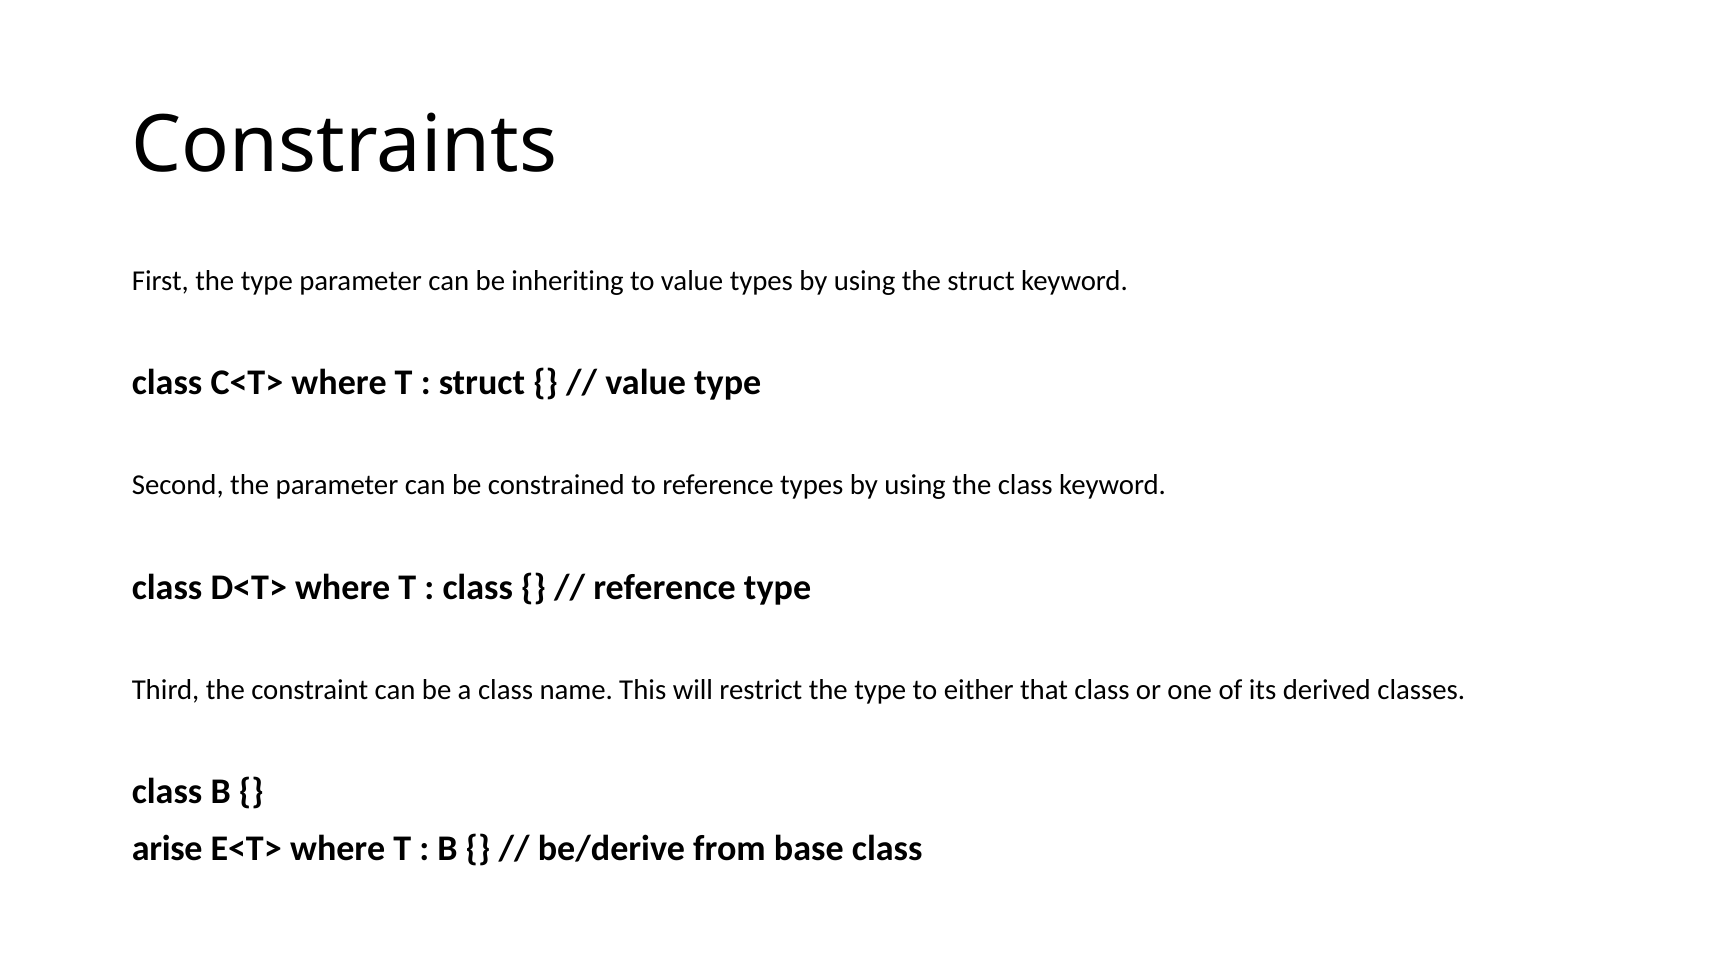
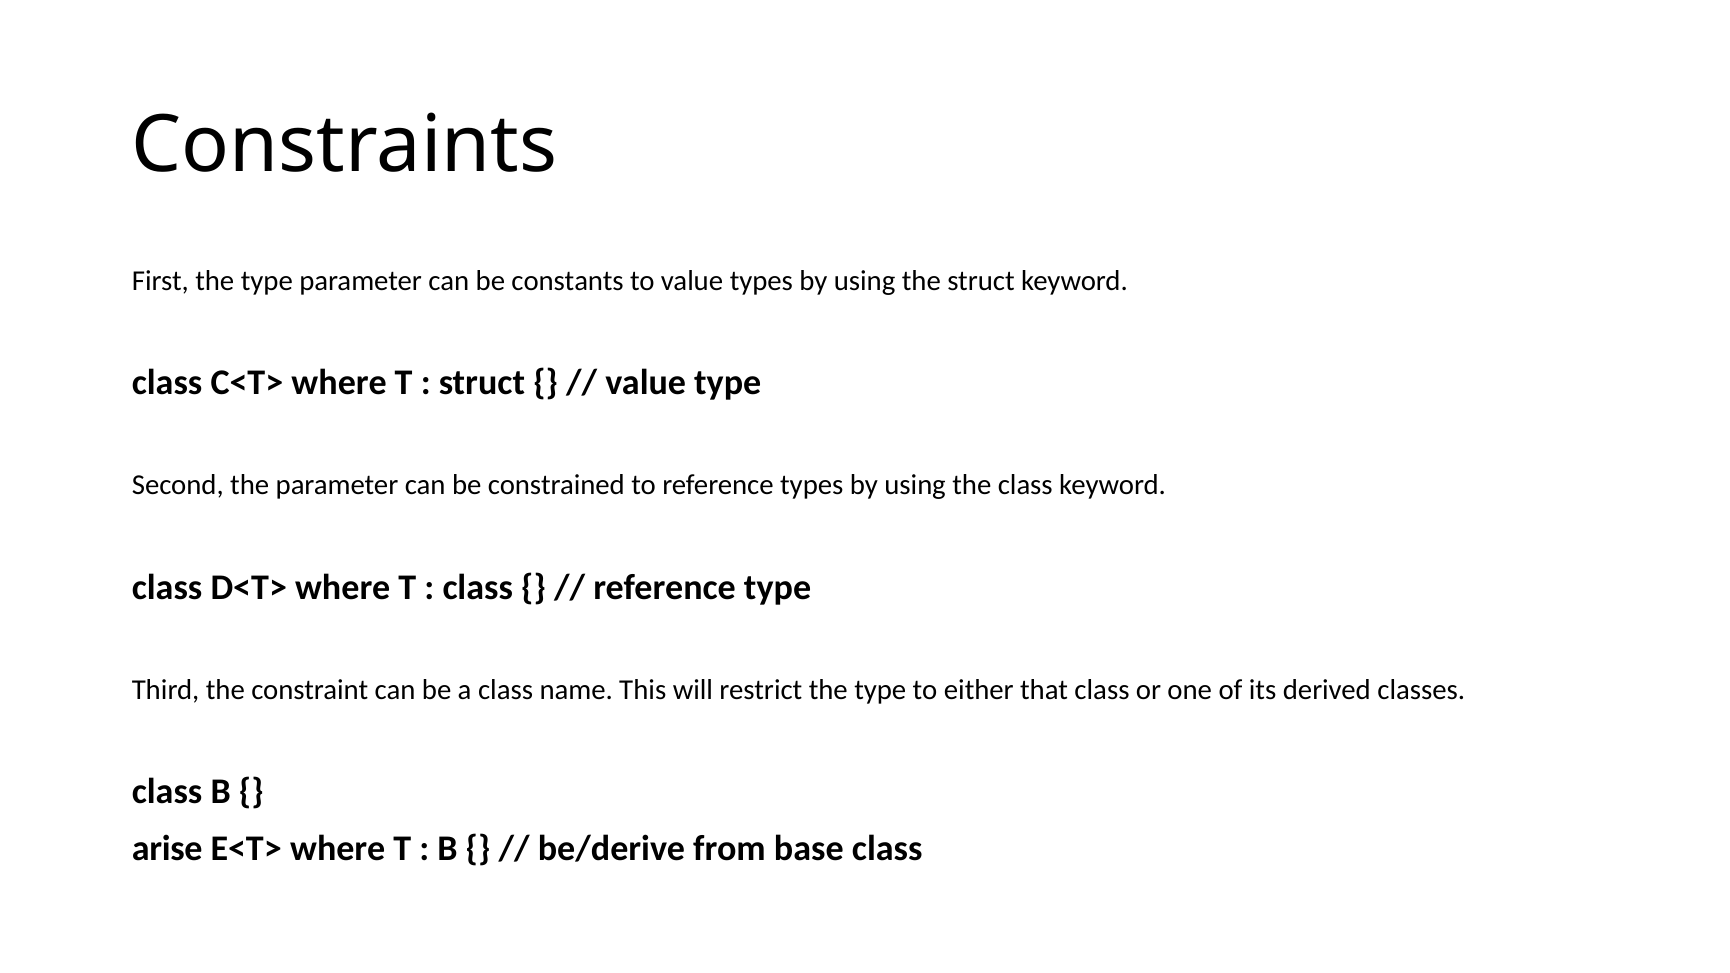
inheriting: inheriting -> constants (568, 281)
